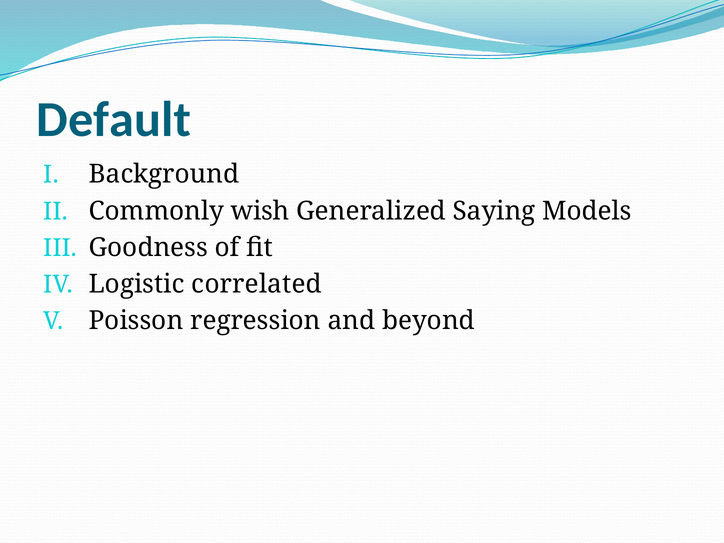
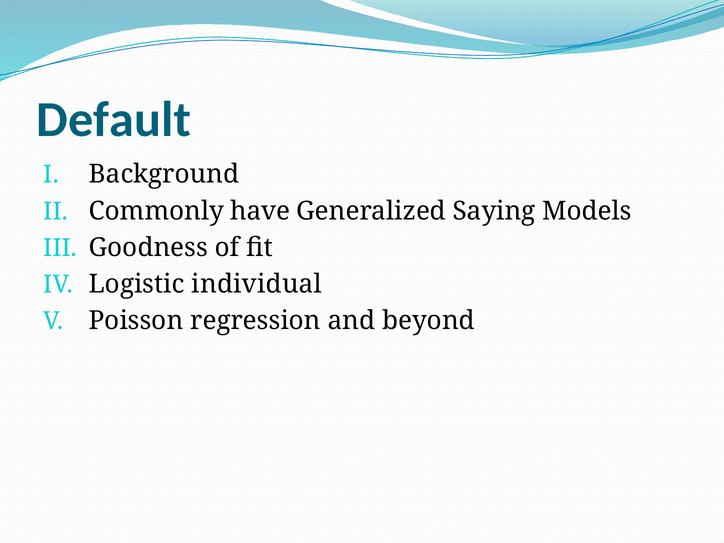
wish: wish -> have (260, 211)
correlated: correlated -> individual (257, 284)
